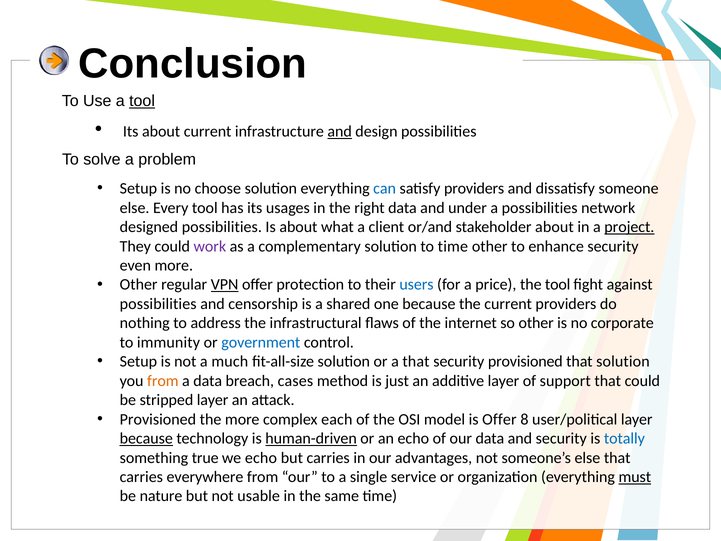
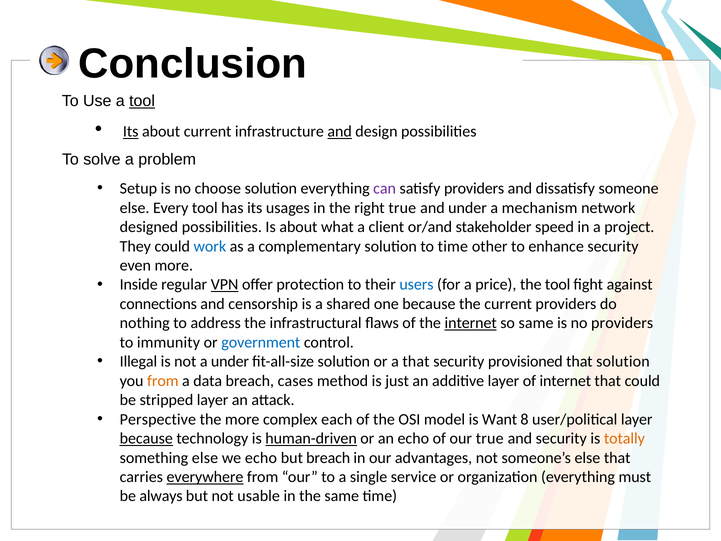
Its underline: none -> present (131, 131)
can colour: blue -> purple (385, 188)
right data: data -> true (402, 208)
a possibilities: possibilities -> mechanism (540, 208)
stakeholder about: about -> speed (555, 227)
project underline: present -> none (629, 227)
work colour: purple -> blue (210, 246)
Other: Other -> Inside (139, 285)
possibilities: possibilities -> connections (158, 304)
internet underline: none -> present (471, 323)
so other: other -> same (536, 323)
no corporate: corporate -> providers (622, 323)
Setup: Setup -> Illegal (138, 361)
a much: much -> under (230, 361)
of support: support -> internet (565, 381)
Provisioned: Provisioned -> Perspective (158, 419)
is Offer: Offer -> Want (500, 419)
our data: data -> true (490, 438)
totally colour: blue -> orange (624, 438)
something true: true -> else (205, 458)
but carries: carries -> breach (328, 458)
everywhere underline: none -> present (205, 477)
must underline: present -> none (635, 477)
nature: nature -> always (161, 496)
